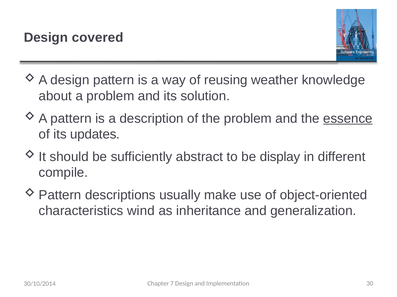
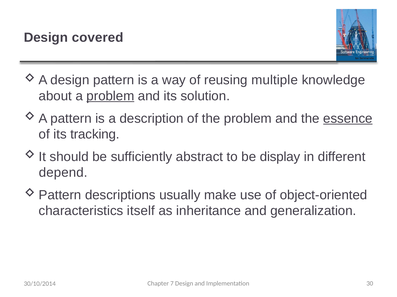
weather: weather -> multiple (275, 80)
problem underline: none -> present (110, 96)
updates: updates -> tracking (95, 135)
compile: compile -> depend (63, 173)
wind: wind -> itself (141, 211)
